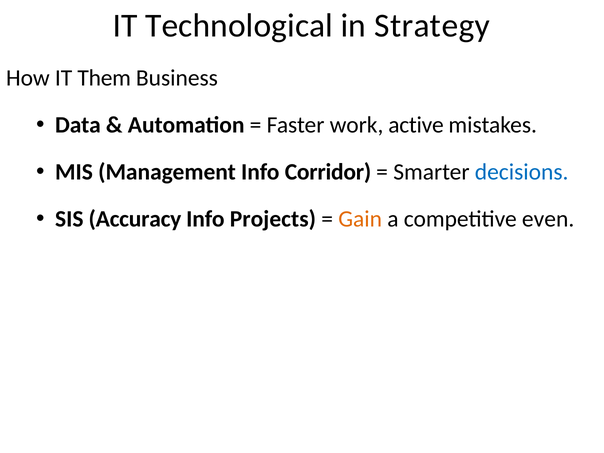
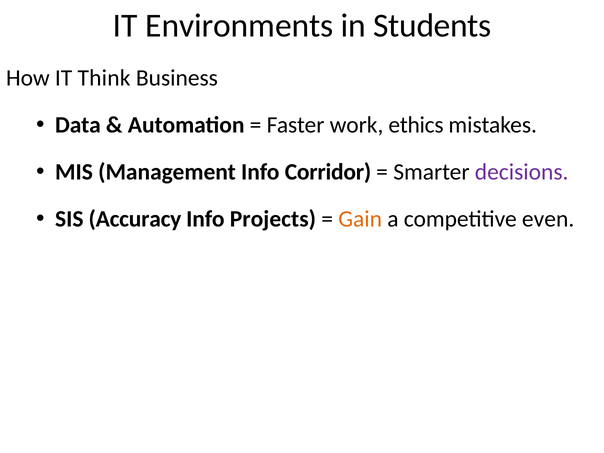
Technological: Technological -> Environments (239, 25)
Strategy: Strategy -> Students (432, 25)
Them: Them -> Think (104, 78)
active: active -> ethics (416, 125)
decisions colour: blue -> purple (522, 172)
